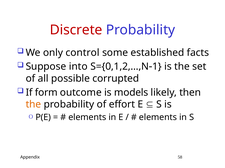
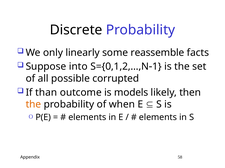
Discrete colour: red -> black (76, 30)
control: control -> linearly (83, 53)
established: established -> reassemble (157, 53)
form: form -> than (46, 93)
effort: effort -> when (122, 105)
